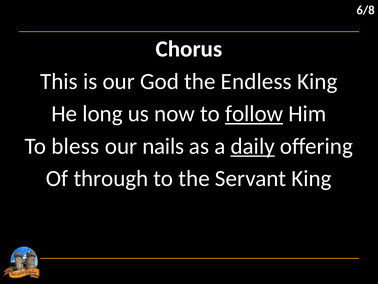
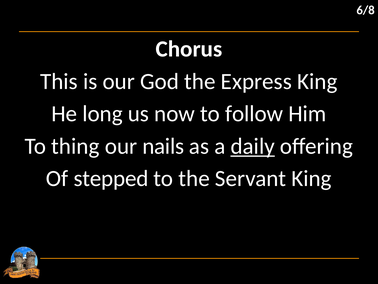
Endless: Endless -> Express (256, 81)
follow underline: present -> none (254, 114)
bless: bless -> thing (75, 146)
through: through -> stepped (111, 178)
